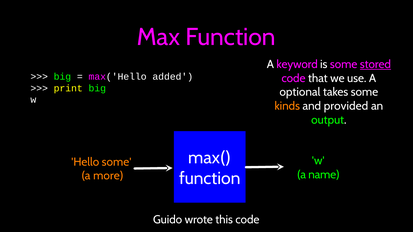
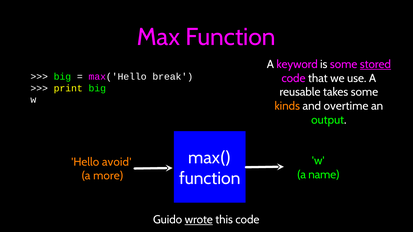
added: added -> break (173, 77)
optional: optional -> reusable (300, 92)
provided: provided -> overtime (346, 106)
Hello some: some -> avoid (115, 162)
wrote underline: none -> present (199, 220)
